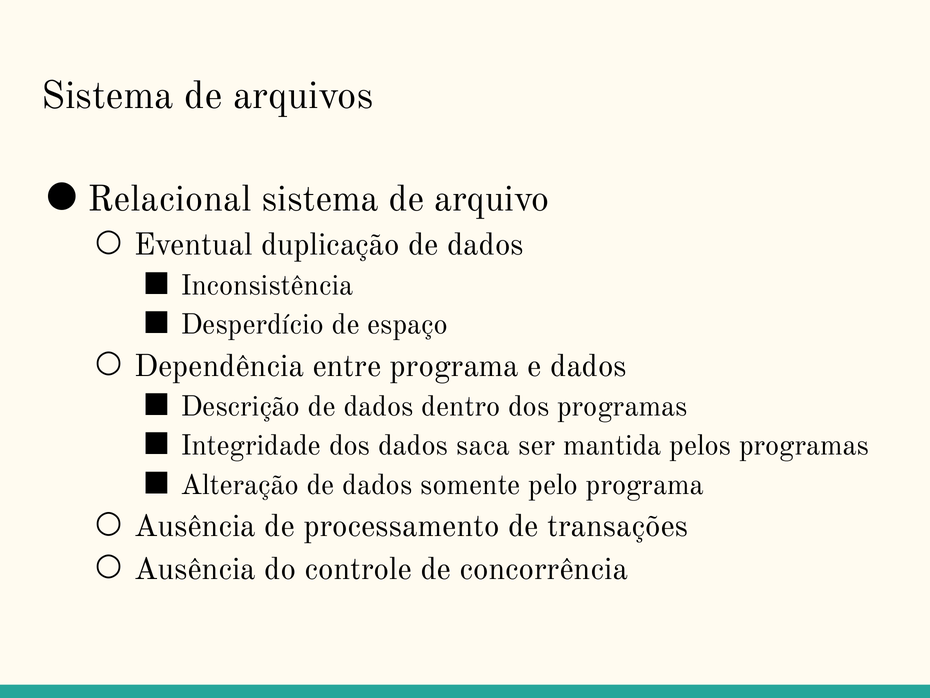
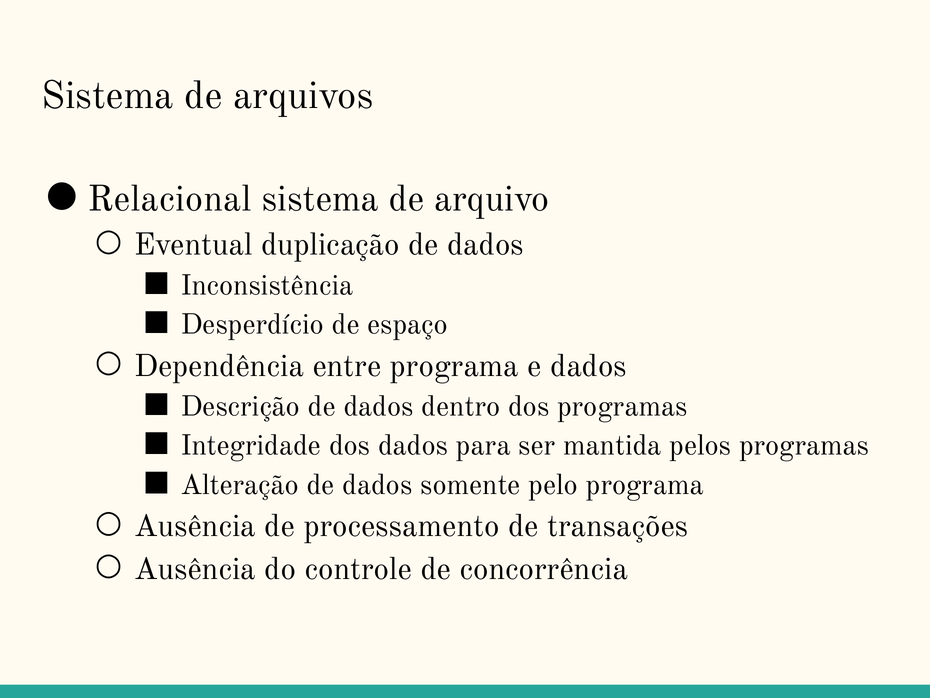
saca: saca -> para (483, 445)
